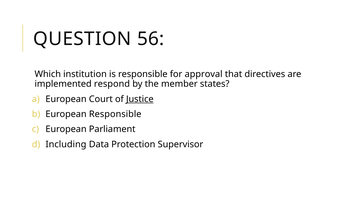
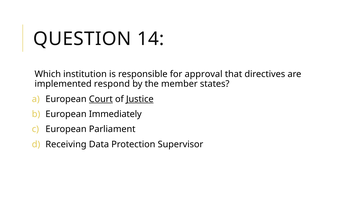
56: 56 -> 14 (151, 39)
Court underline: none -> present (101, 99)
European Responsible: Responsible -> Immediately (115, 114)
Including: Including -> Receiving (66, 144)
